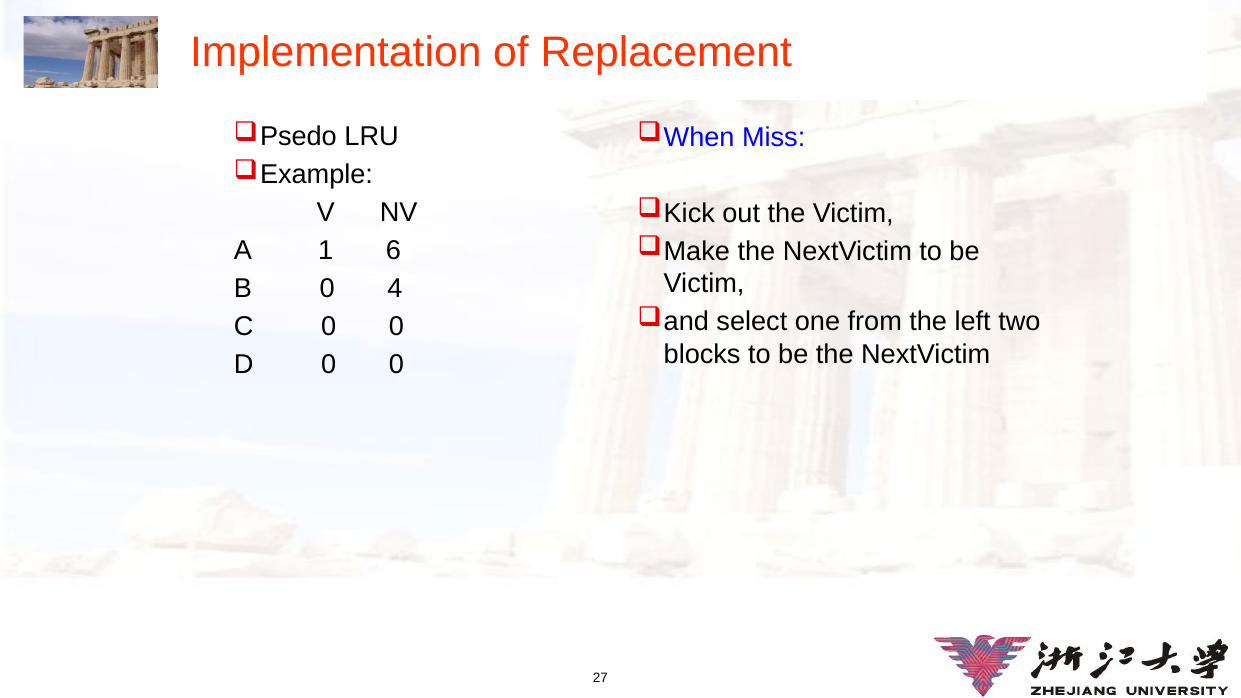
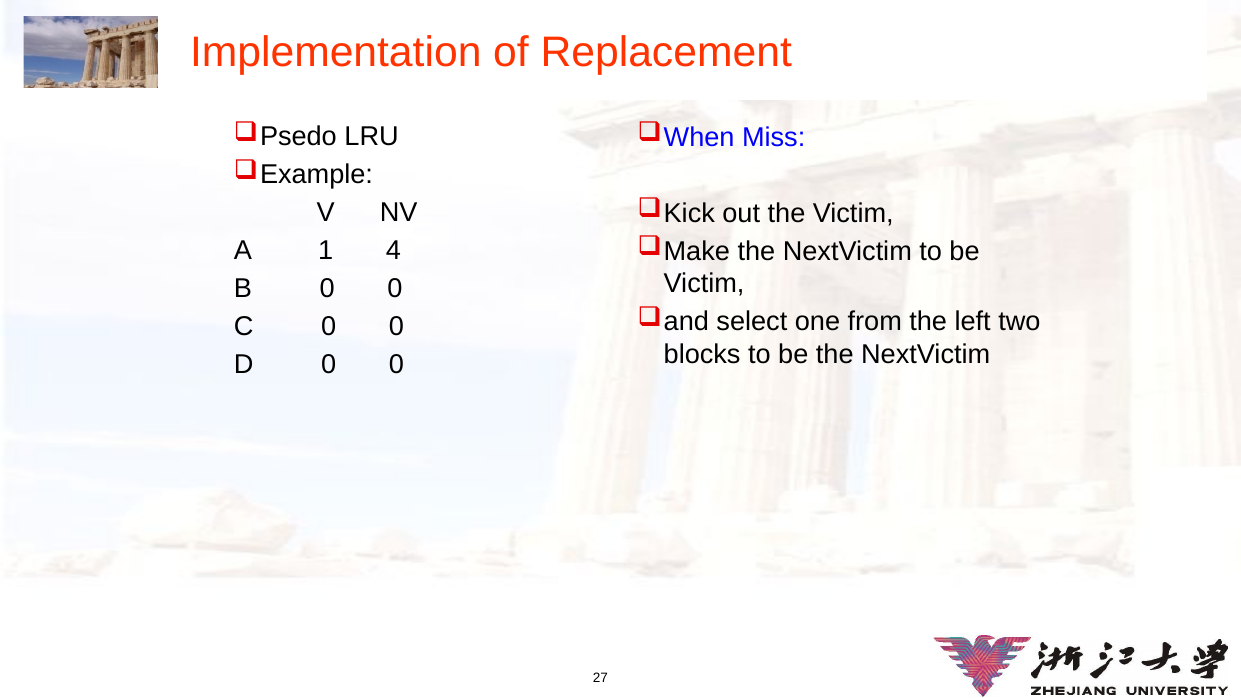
6: 6 -> 4 (393, 251)
B 0 4: 4 -> 0 (395, 289)
